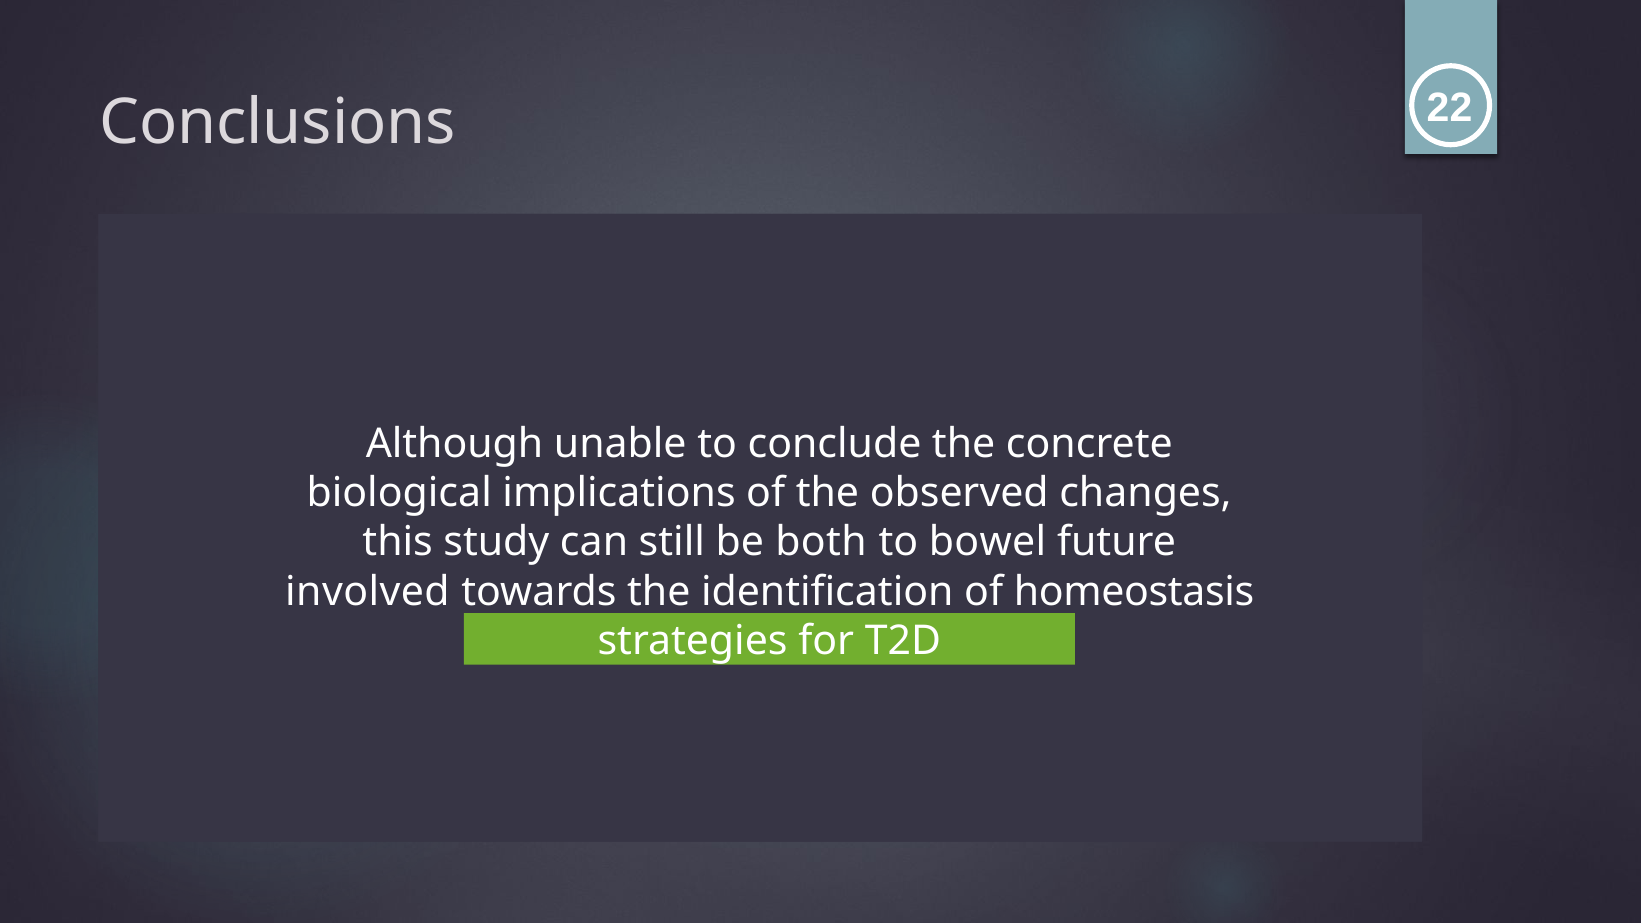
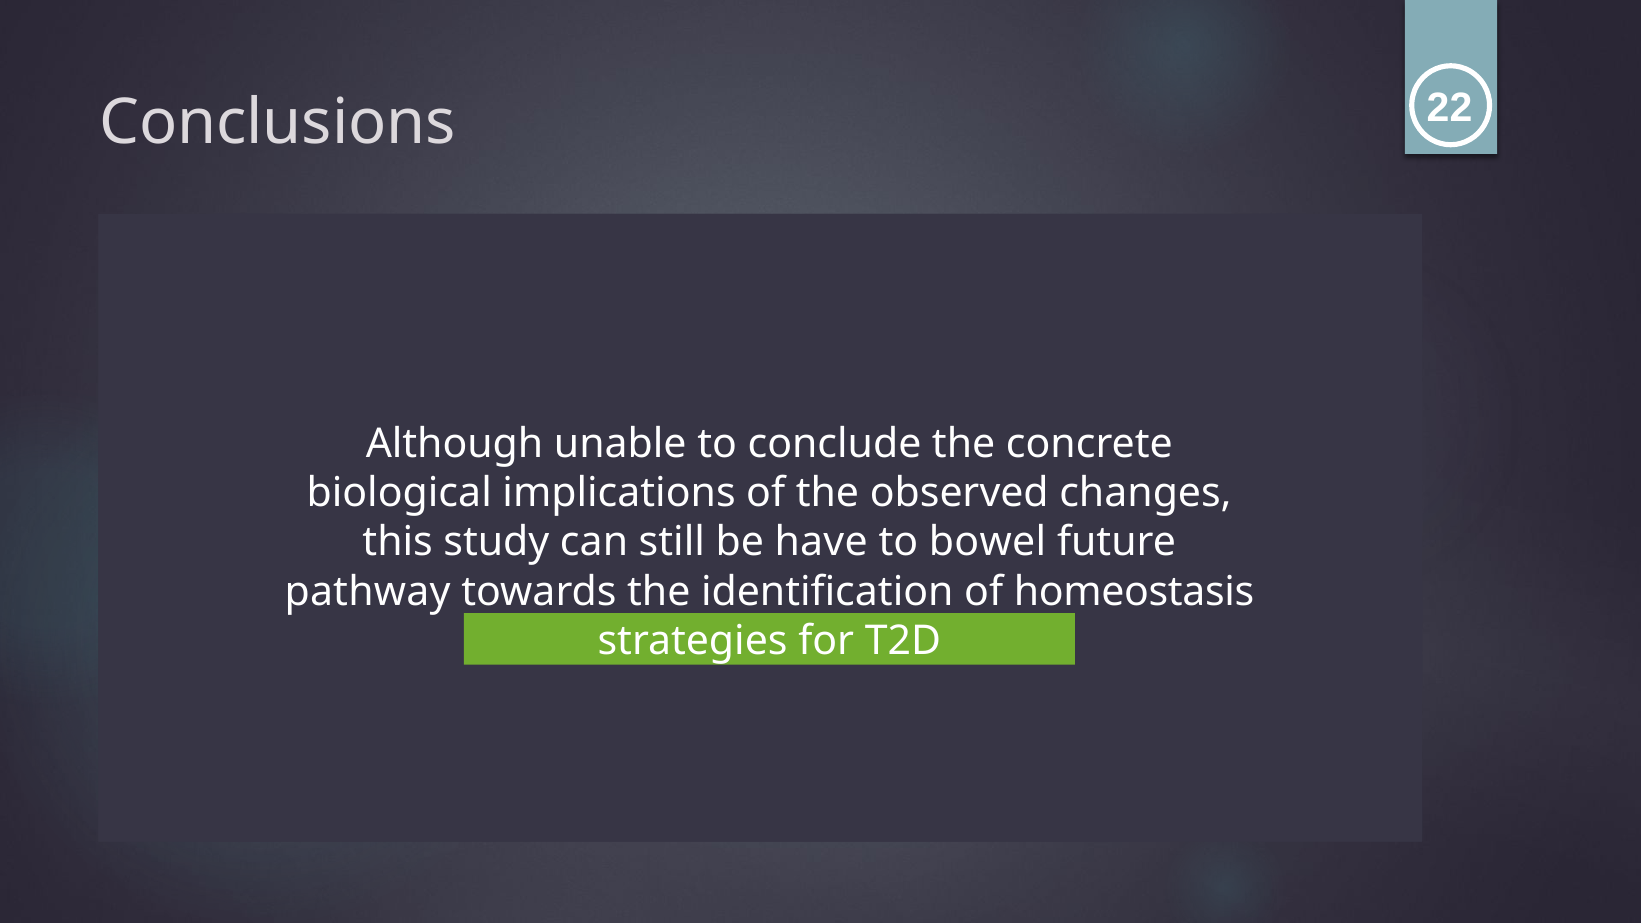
both: both -> have (821, 542)
involved: involved -> pathway (368, 592)
